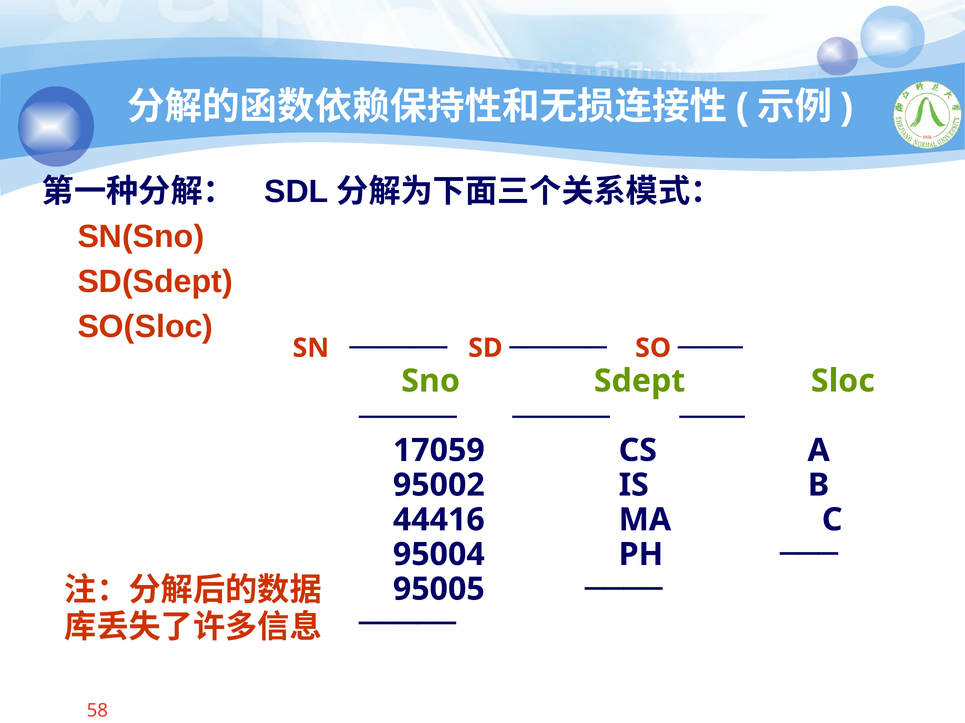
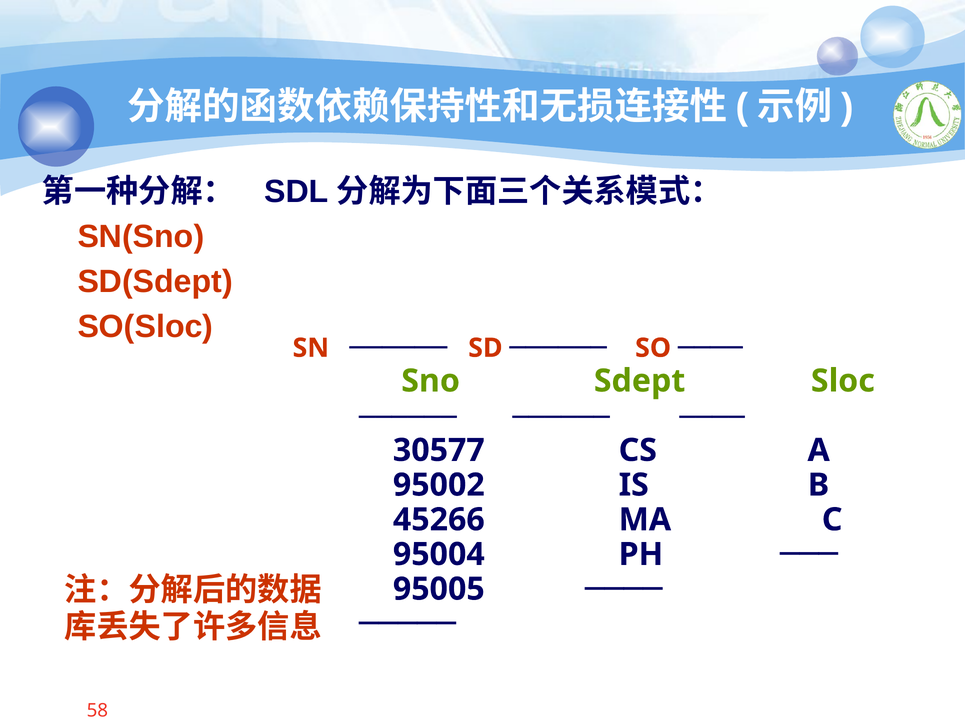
17059: 17059 -> 30577 (439, 451)
44416: 44416 -> 45266 (439, 520)
